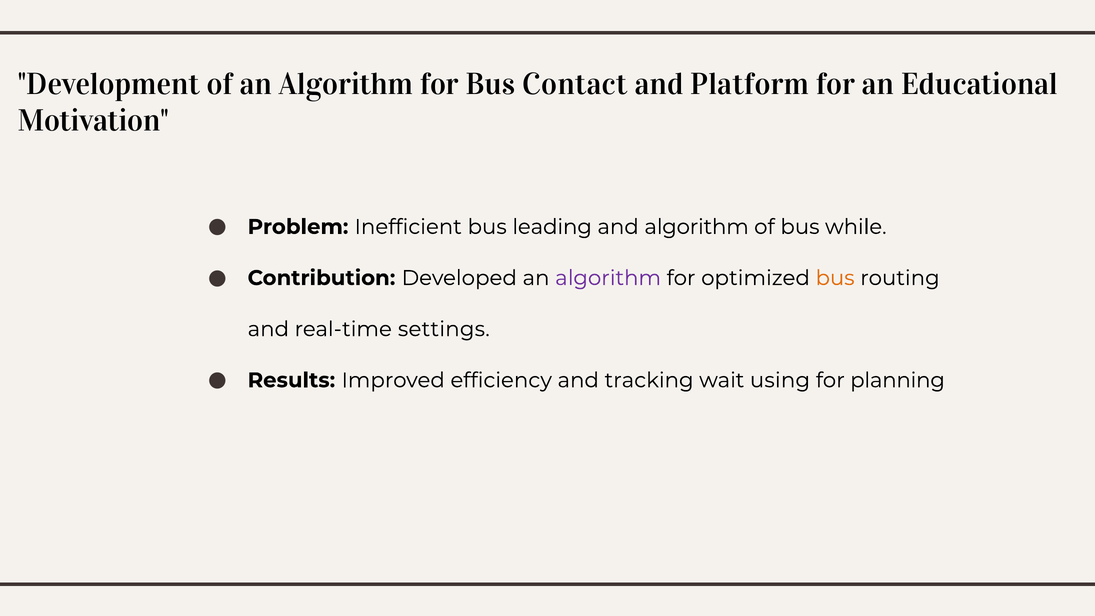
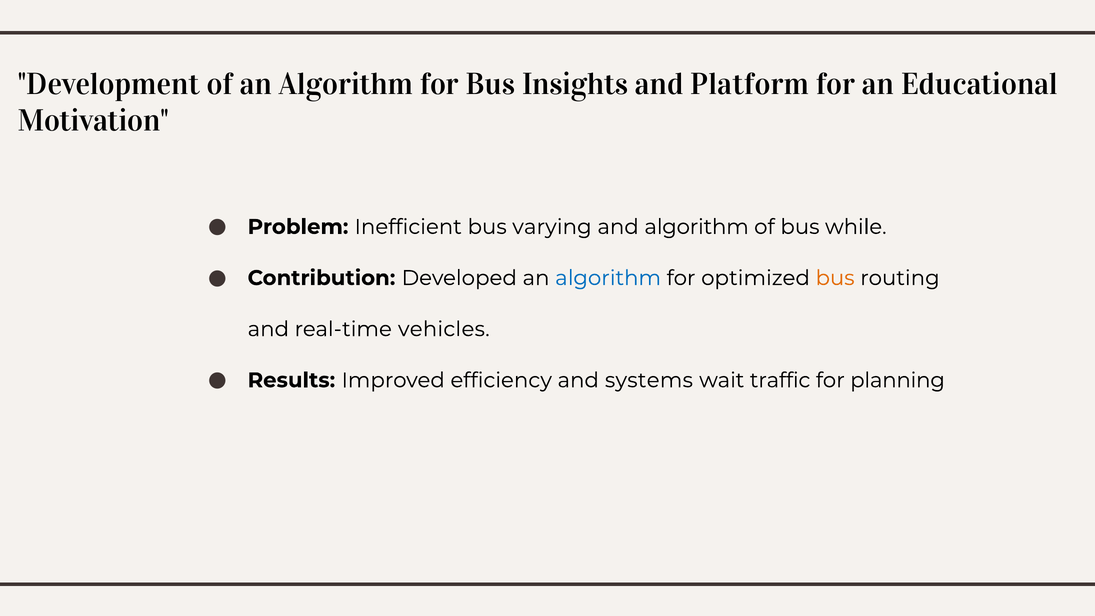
Contact: Contact -> Insights (575, 84)
leading: leading -> varying (552, 227)
algorithm colour: purple -> blue (608, 278)
settings: settings -> vehicles (444, 329)
tracking: tracking -> systems (649, 380)
using: using -> traffic (780, 380)
